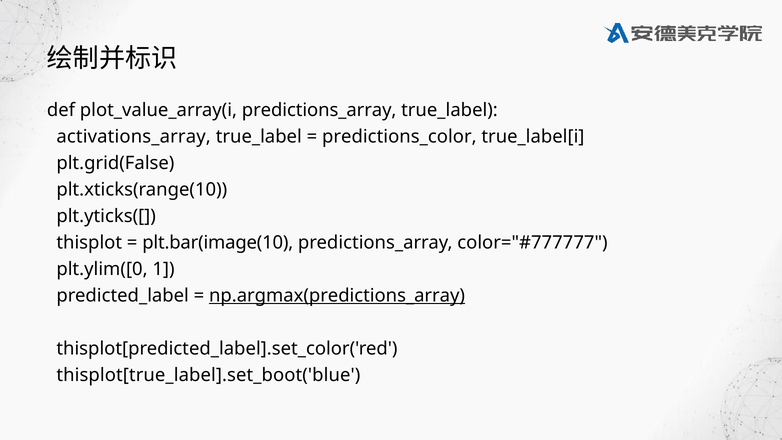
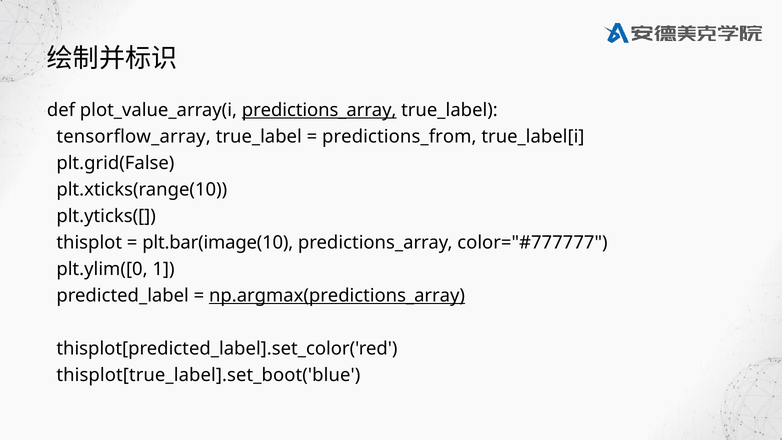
predictions_array underline: none -> present (319, 110)
activations_array: activations_array -> tensorflow_array (134, 136)
predictions_color: predictions_color -> predictions_from (399, 136)
